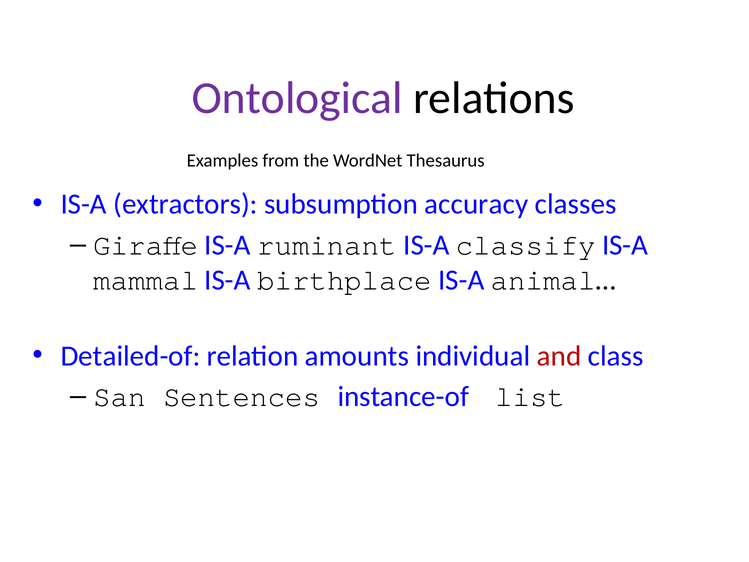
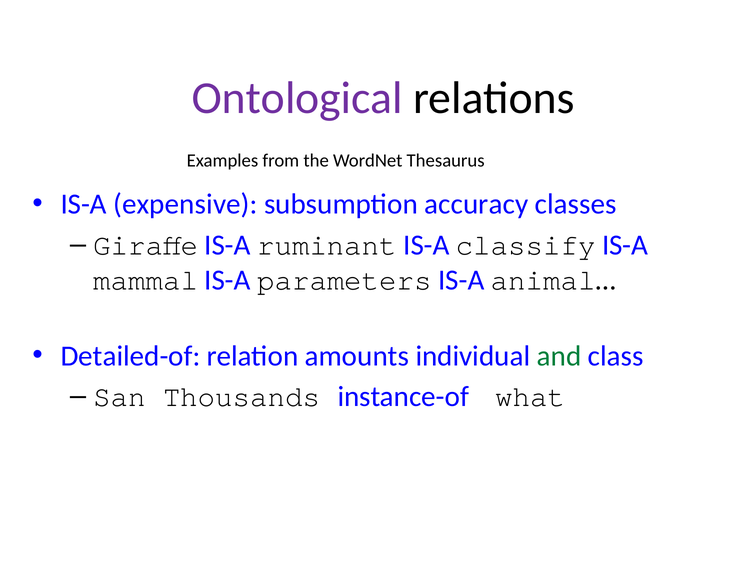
extractors: extractors -> expensive (185, 204)
birthplace: birthplace -> parameters (344, 280)
and colour: red -> green (559, 356)
Sentences: Sentences -> Thousands (242, 397)
list: list -> what (530, 397)
